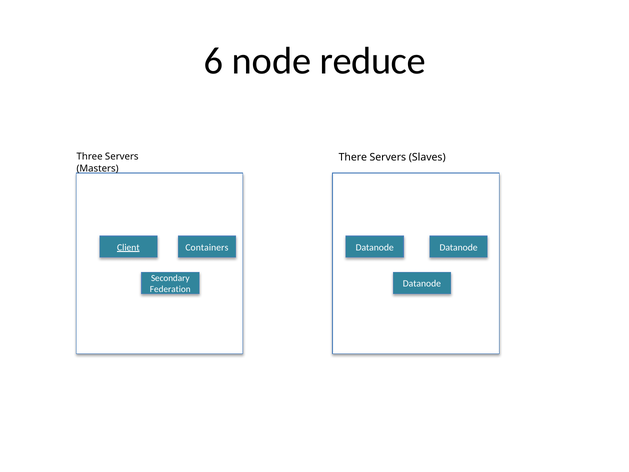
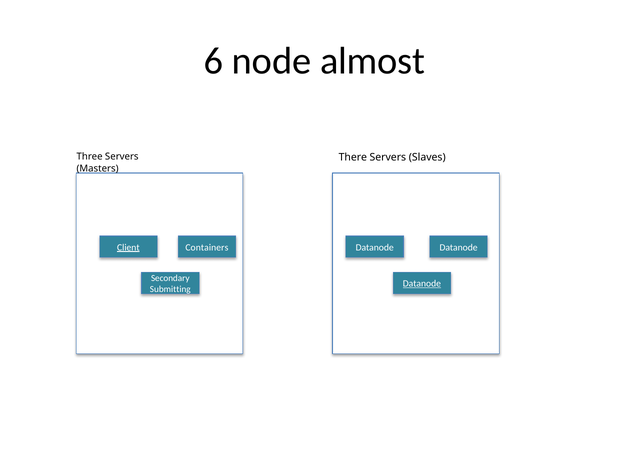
reduce: reduce -> almost (373, 61)
Datanode underline: none -> present (422, 283)
Federation: Federation -> Submitting (170, 289)
